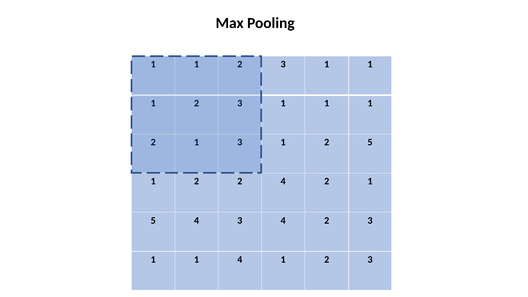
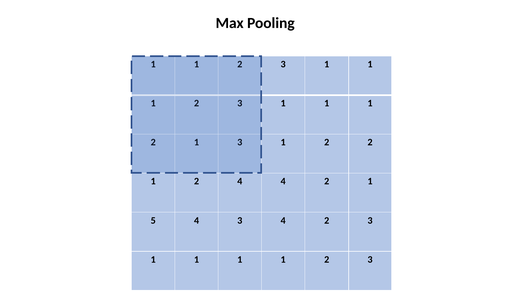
2 5: 5 -> 2 (370, 142)
2 2: 2 -> 4 (240, 181)
4: 4 -> 1 (240, 259)
